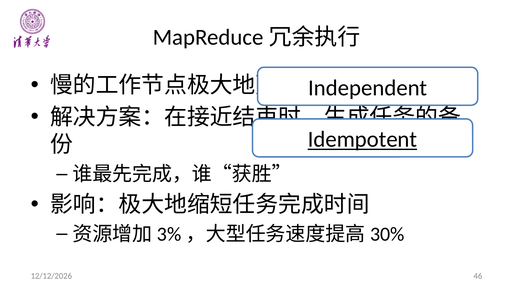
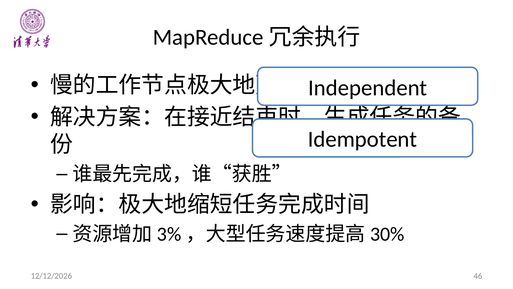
Idempotent underline: present -> none (362, 139)
